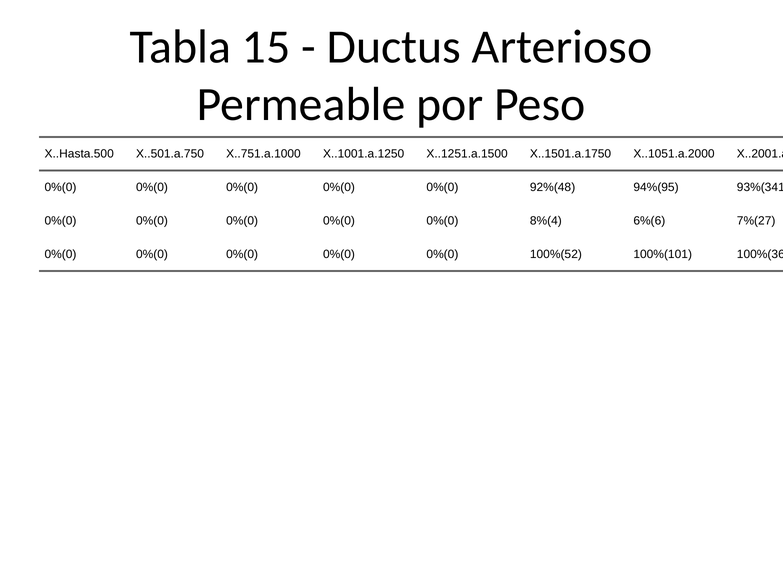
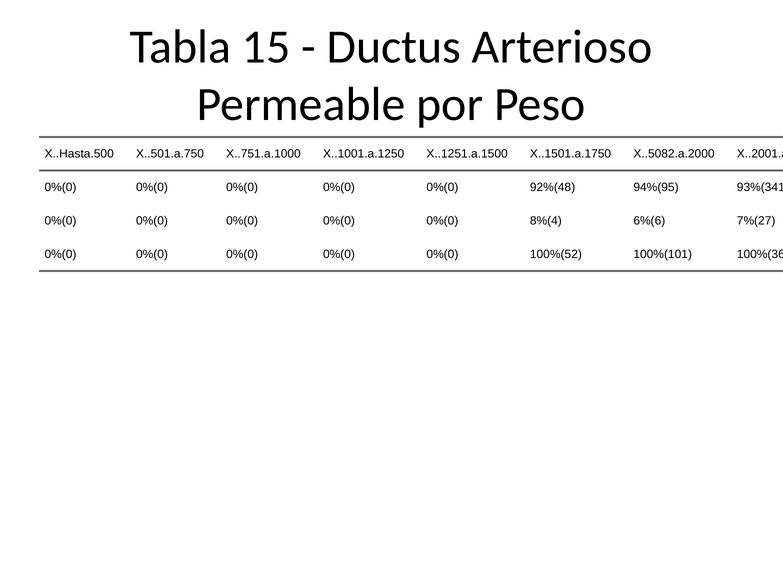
X..1051.a.2000: X..1051.a.2000 -> X..5082.a.2000 (674, 154)
